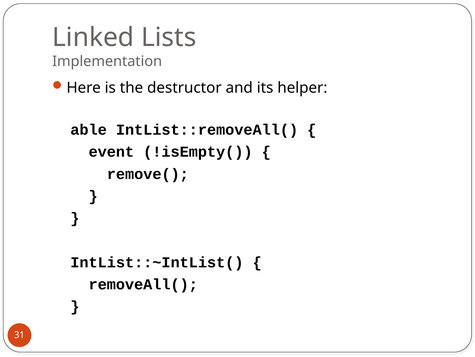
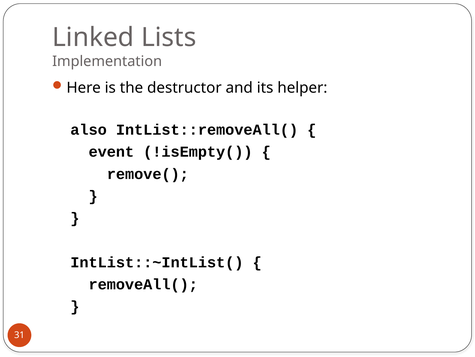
able: able -> also (89, 130)
